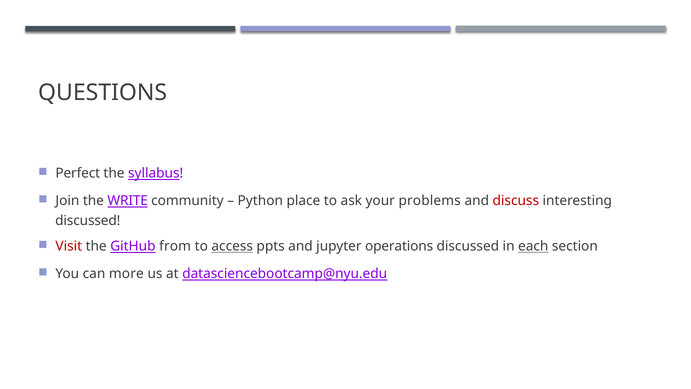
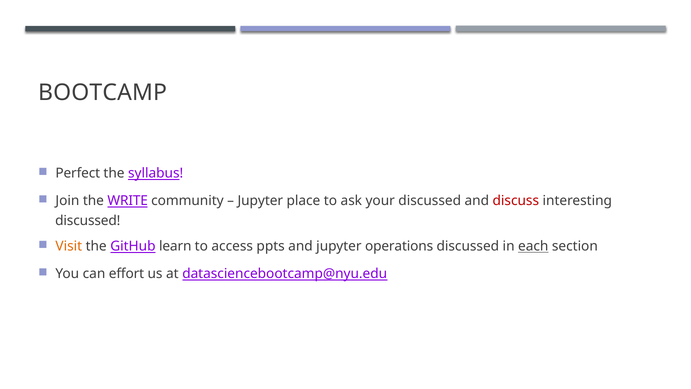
QUESTIONS: QUESTIONS -> BOOTCAMP (103, 92)
Python: Python -> Jupyter (260, 201)
your problems: problems -> discussed (430, 201)
Visit colour: red -> orange (69, 246)
from: from -> learn (175, 246)
access underline: present -> none (232, 246)
more: more -> effort (126, 274)
